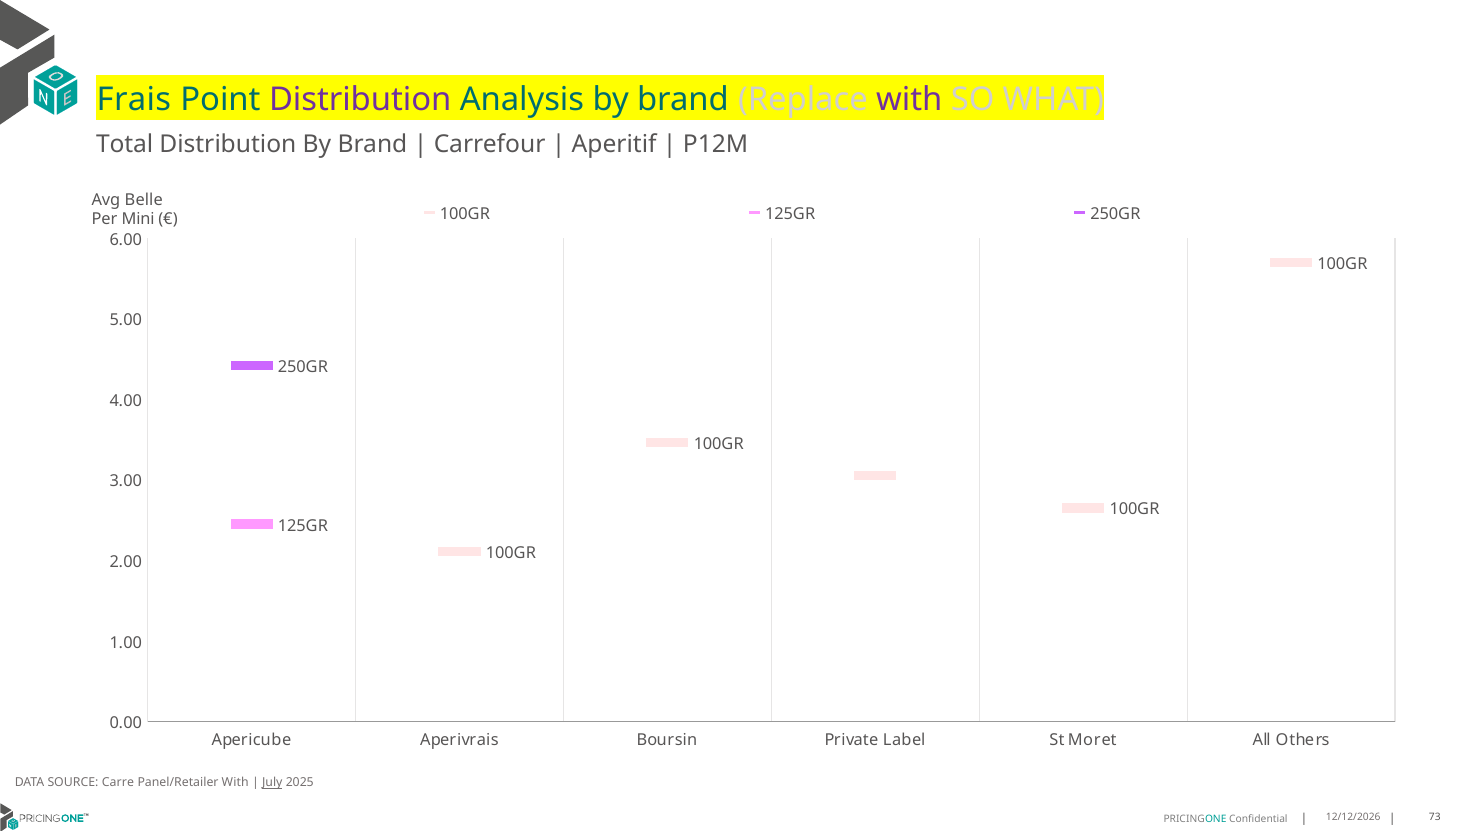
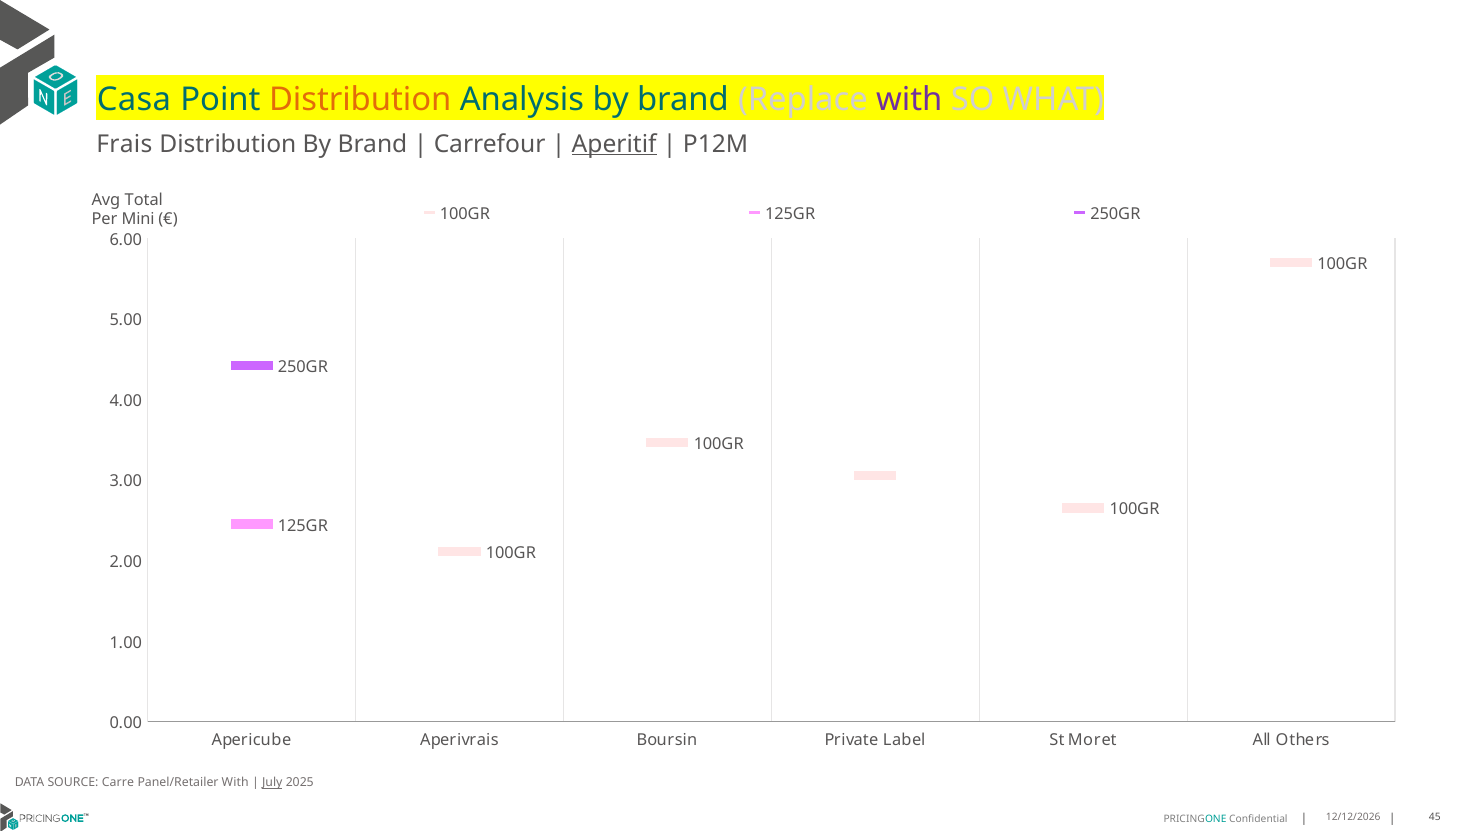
Frais: Frais -> Casa (134, 99)
Distribution colour: purple -> orange (360, 99)
Total: Total -> Frais (124, 144)
Aperitif underline: none -> present (614, 144)
Belle: Belle -> Total (144, 200)
73: 73 -> 45 (1435, 817)
